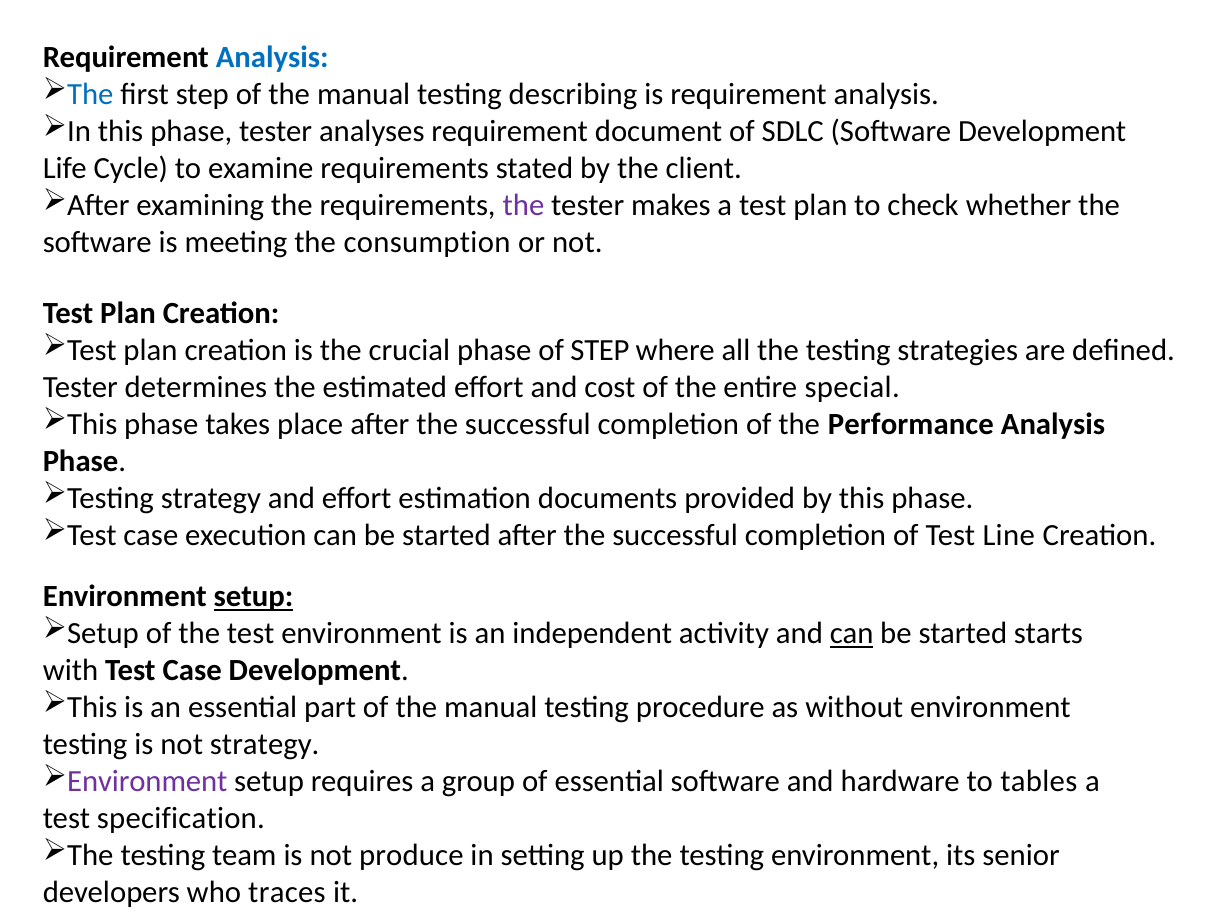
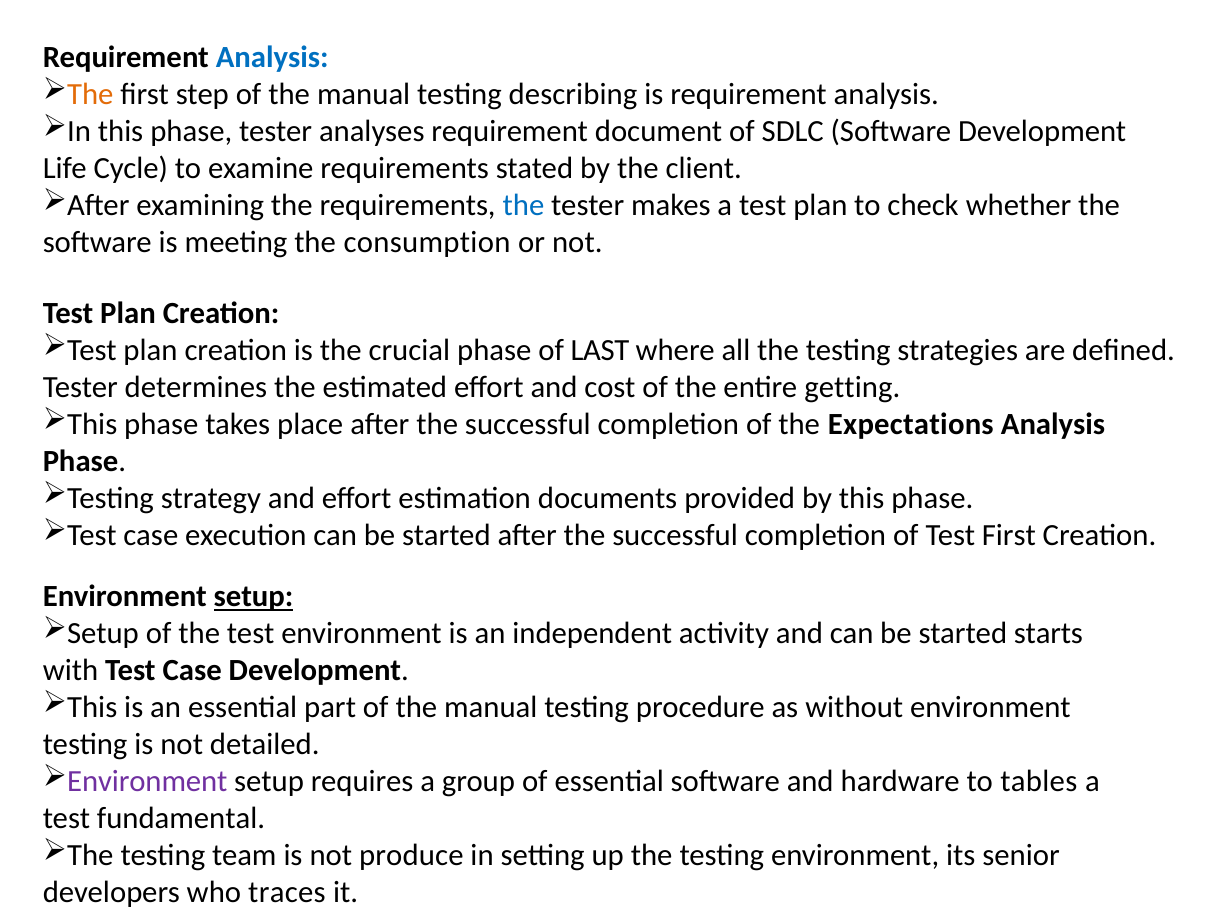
The colour: blue -> orange (90, 94)
the colour: purple -> blue (523, 205)
of STEP: STEP -> LAST (600, 351)
special: special -> getting (852, 387)
Performance: Performance -> Expectations (911, 424)
Test Line: Line -> First (1009, 535)
can underline: present -> none (852, 633)
not strategy: strategy -> detailed (265, 744)
specification: specification -> fundamental (181, 818)
